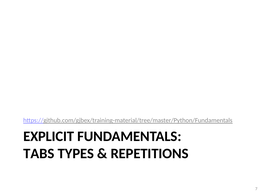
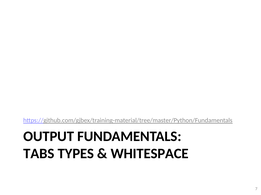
EXPLICIT: EXPLICIT -> OUTPUT (49, 137)
REPETITIONS: REPETITIONS -> WHITESPACE (150, 154)
